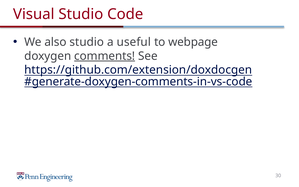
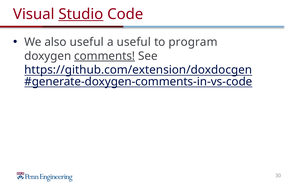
Studio underline: none -> present (81, 14)
also studio: studio -> useful (87, 42)
webpage: webpage -> program (193, 42)
